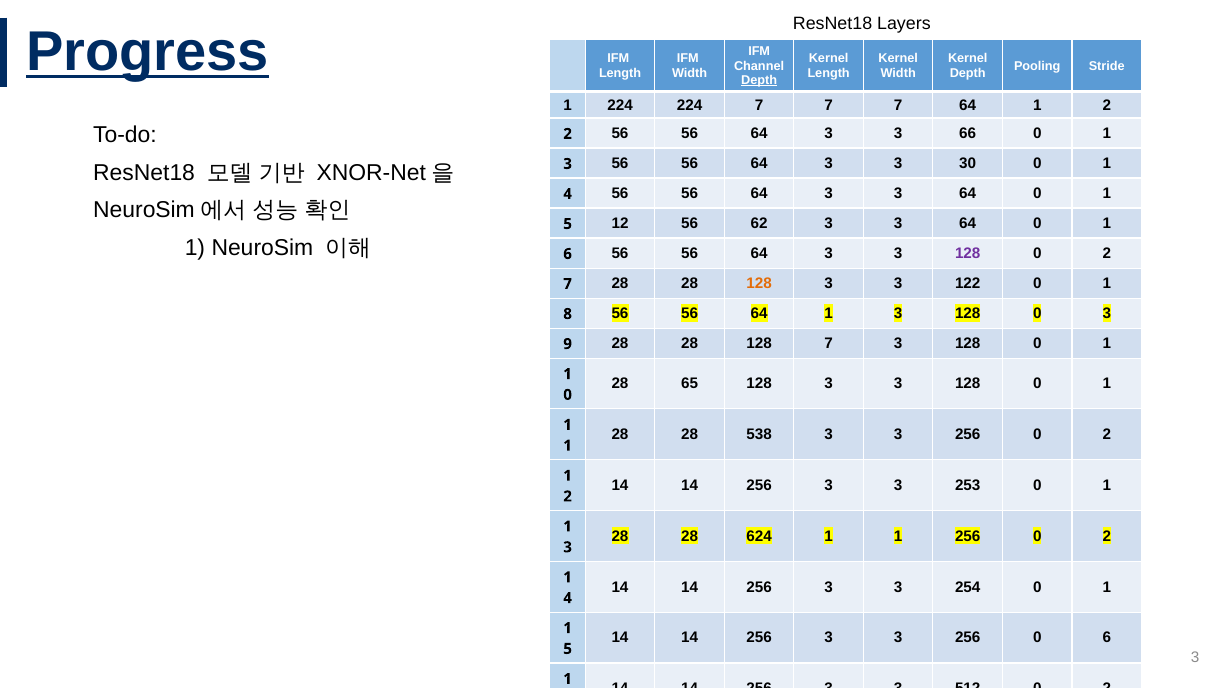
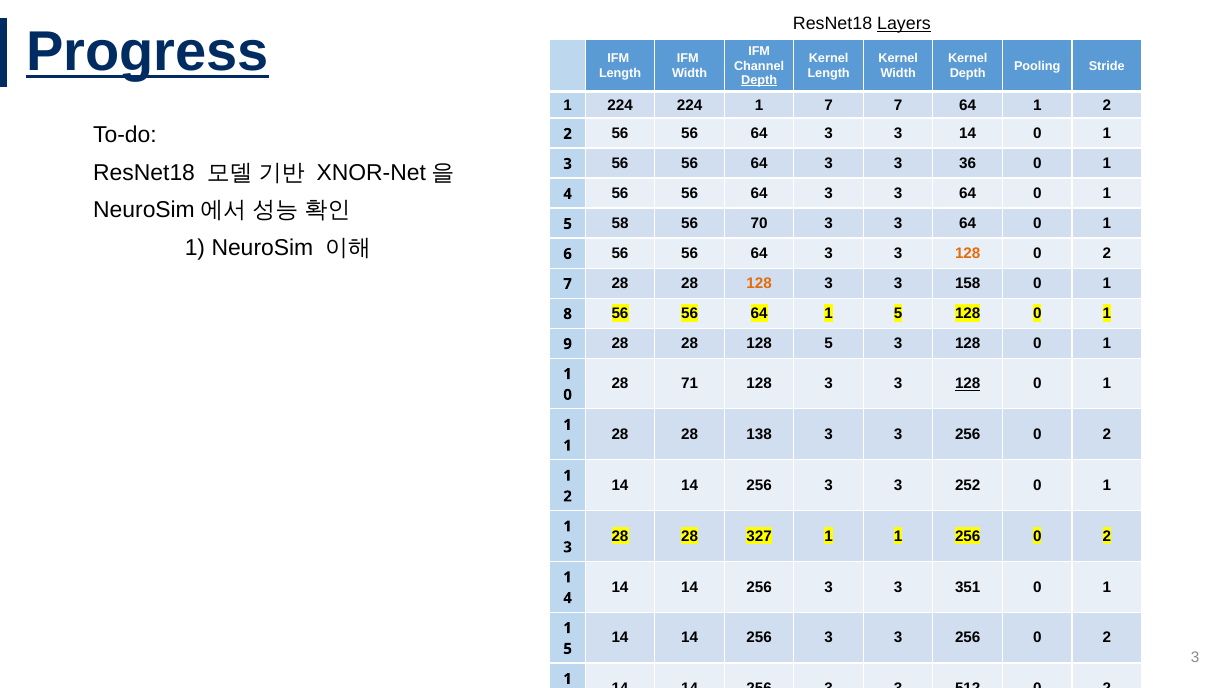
Layers underline: none -> present (904, 24)
224 7: 7 -> 1 (759, 105)
3 66: 66 -> 14 (968, 133)
30: 30 -> 36 (968, 163)
12: 12 -> 58 (620, 223)
62: 62 -> 70 (759, 223)
128 colour: purple -> orange (968, 253)
122: 122 -> 158 (968, 283)
64 1 3: 3 -> 5 (898, 313)
3: 3 -> 1 (1107, 313)
128 7: 7 -> 5 (829, 343)
65: 65 -> 71 (690, 383)
128 underline: none -> present (968, 383)
538: 538 -> 138 (759, 434)
253: 253 -> 252 (968, 485)
624: 624 -> 327 (759, 536)
254: 254 -> 351 (968, 586)
6: 6 -> 2 (1107, 637)
